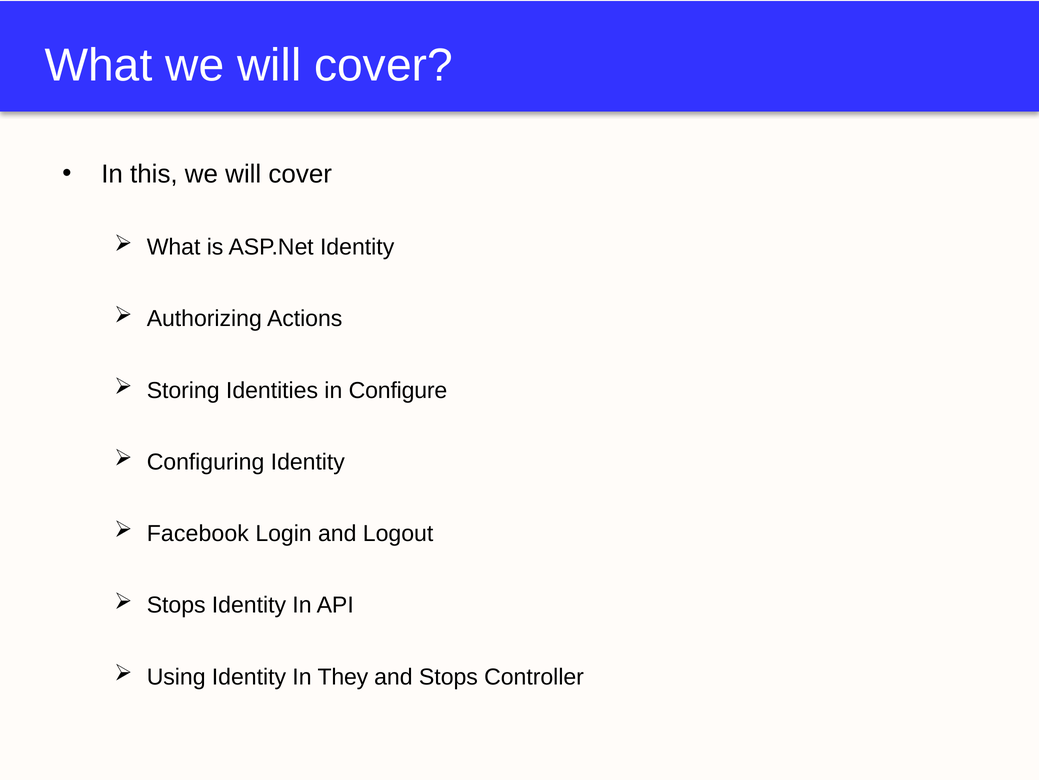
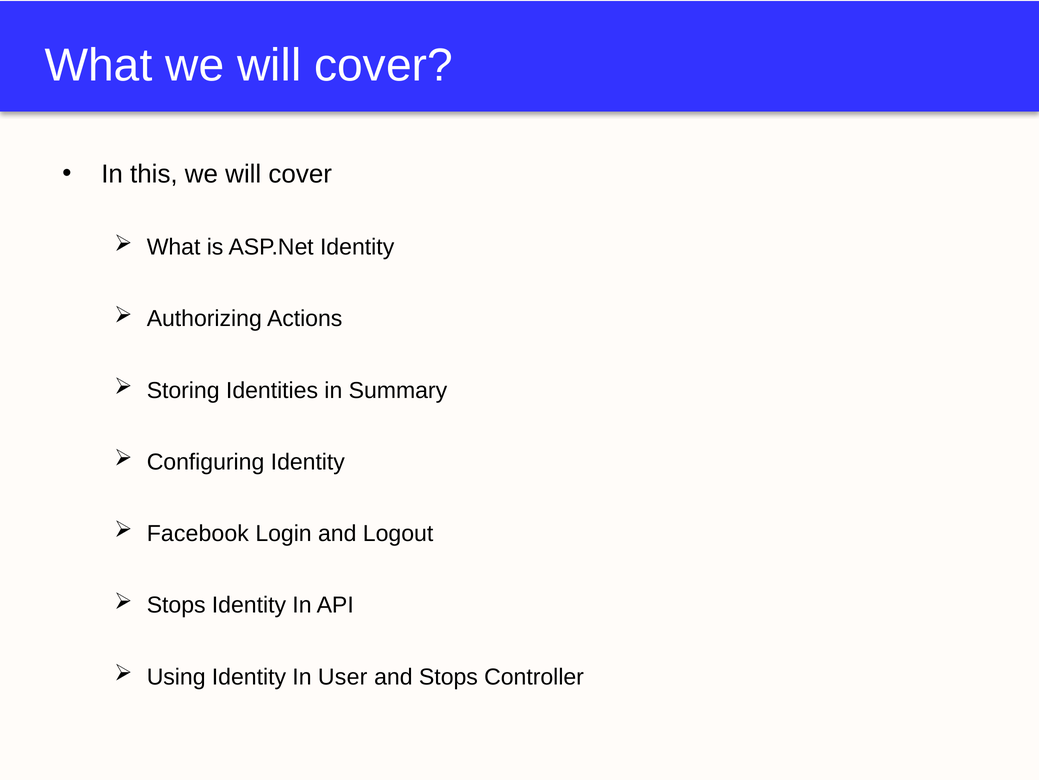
Configure: Configure -> Summary (398, 390)
They: They -> User (343, 676)
